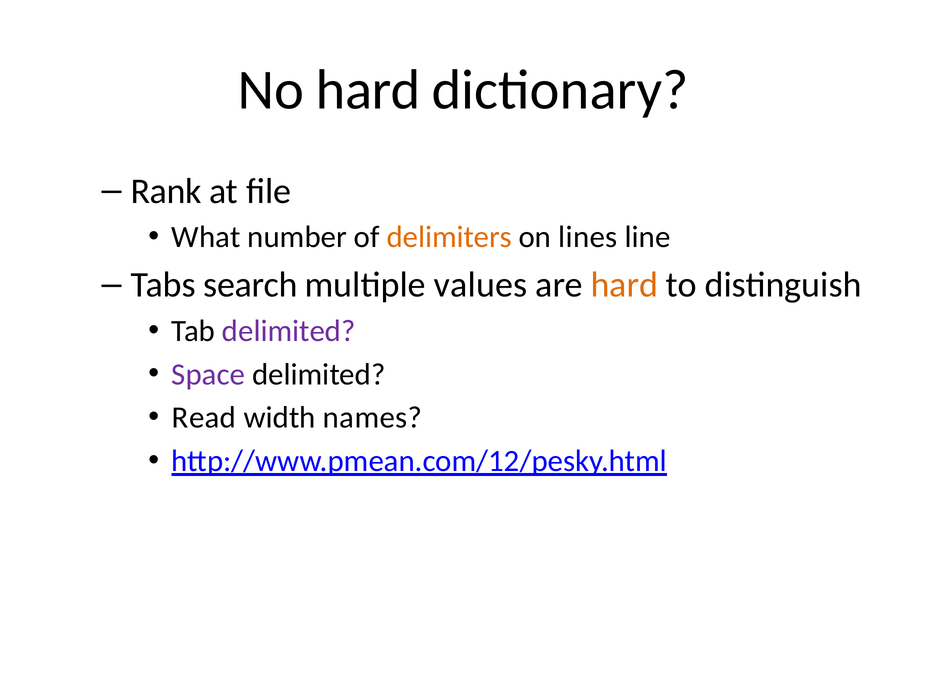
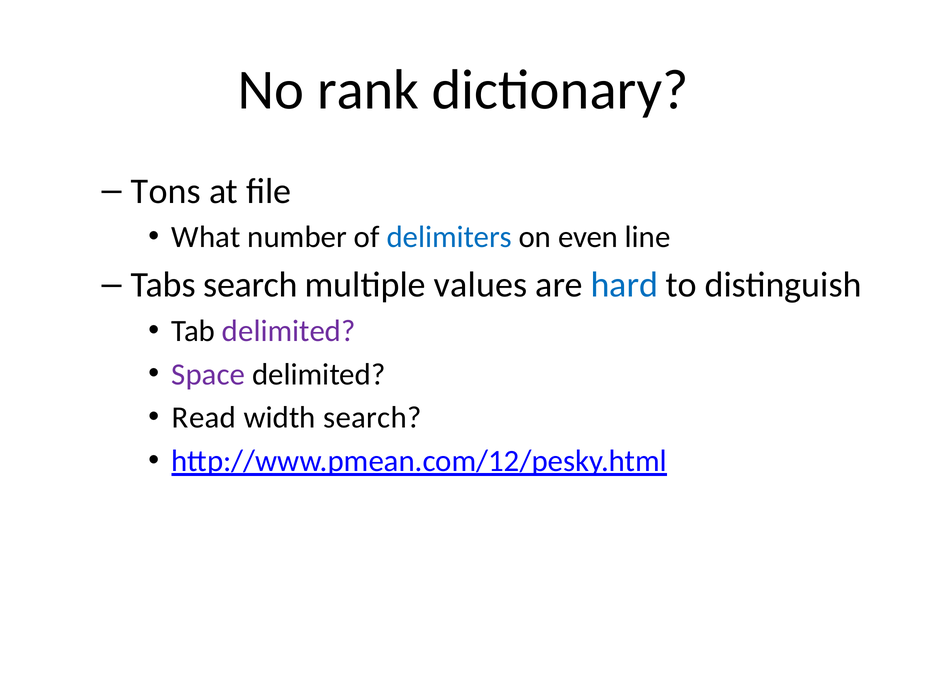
No hard: hard -> rank (368, 90)
Rank: Rank -> Tons (166, 191)
delimiters colour: orange -> blue (449, 237)
lines: lines -> even (588, 237)
hard colour: orange -> blue (624, 285)
width names: names -> search (372, 417)
